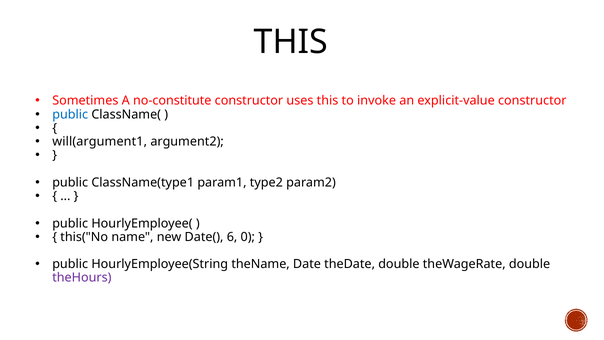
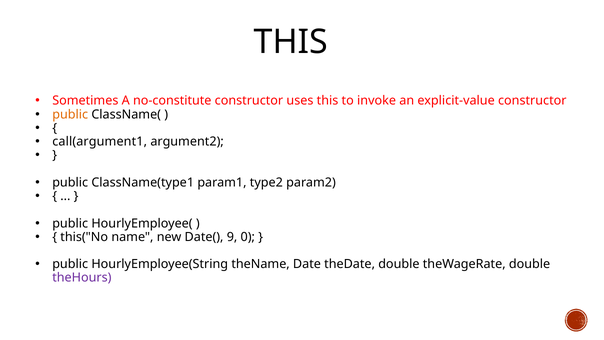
public colour: blue -> orange (70, 114)
will(argument1: will(argument1 -> call(argument1 (100, 142)
6: 6 -> 9 (232, 237)
